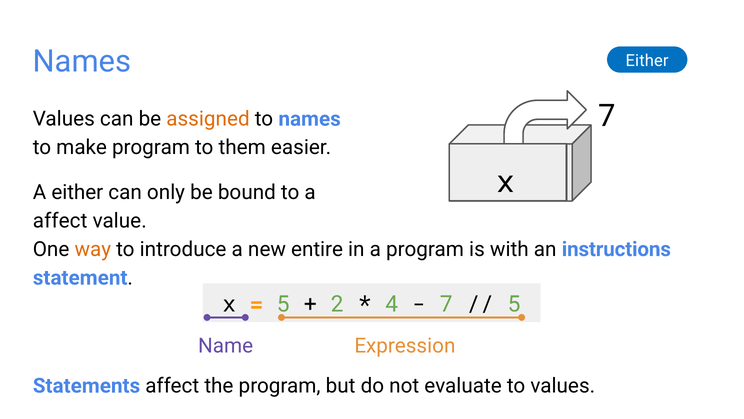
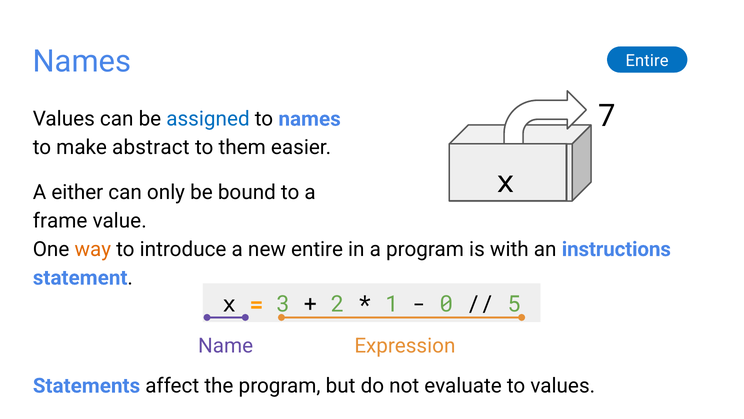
Either: Either -> Entire (647, 61)
assigned colour: orange -> blue (208, 119)
make program: program -> abstract (151, 147)
affect: affect -> frame (60, 221)
5: 5 -> 3 (283, 304)
4: 4 -> 1 (392, 304)
7: 7 -> 0 (446, 304)
